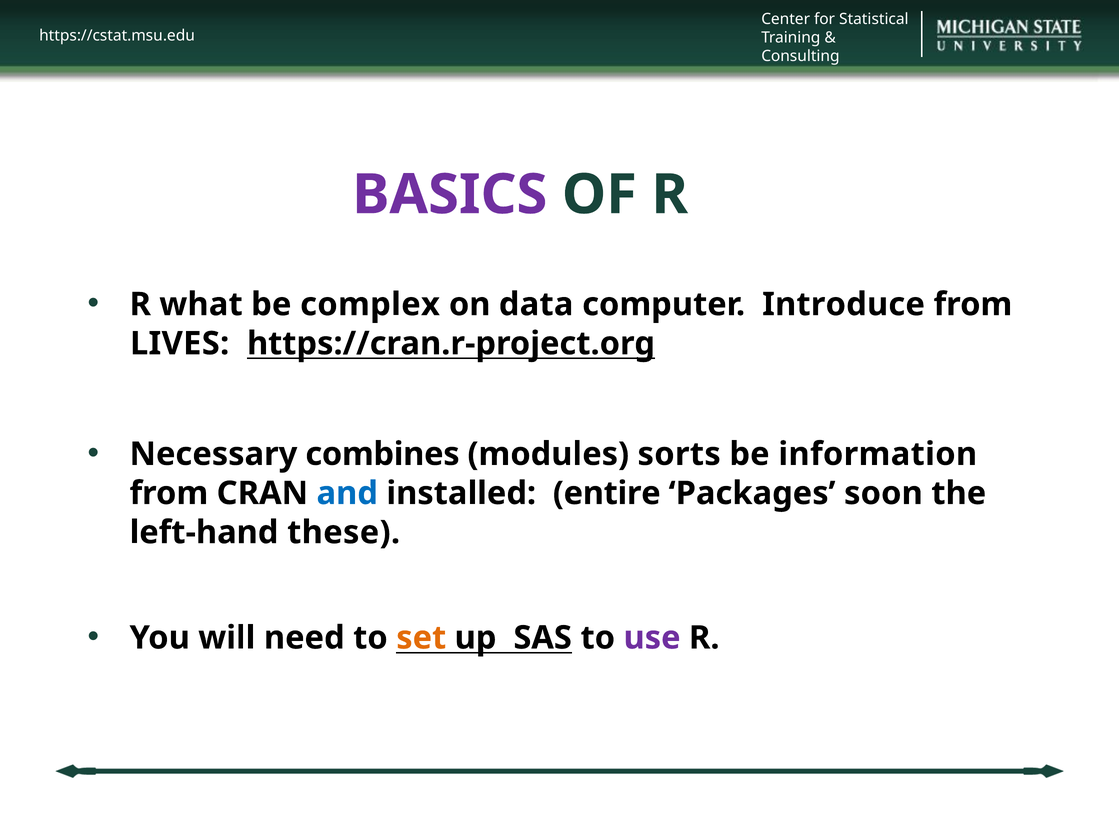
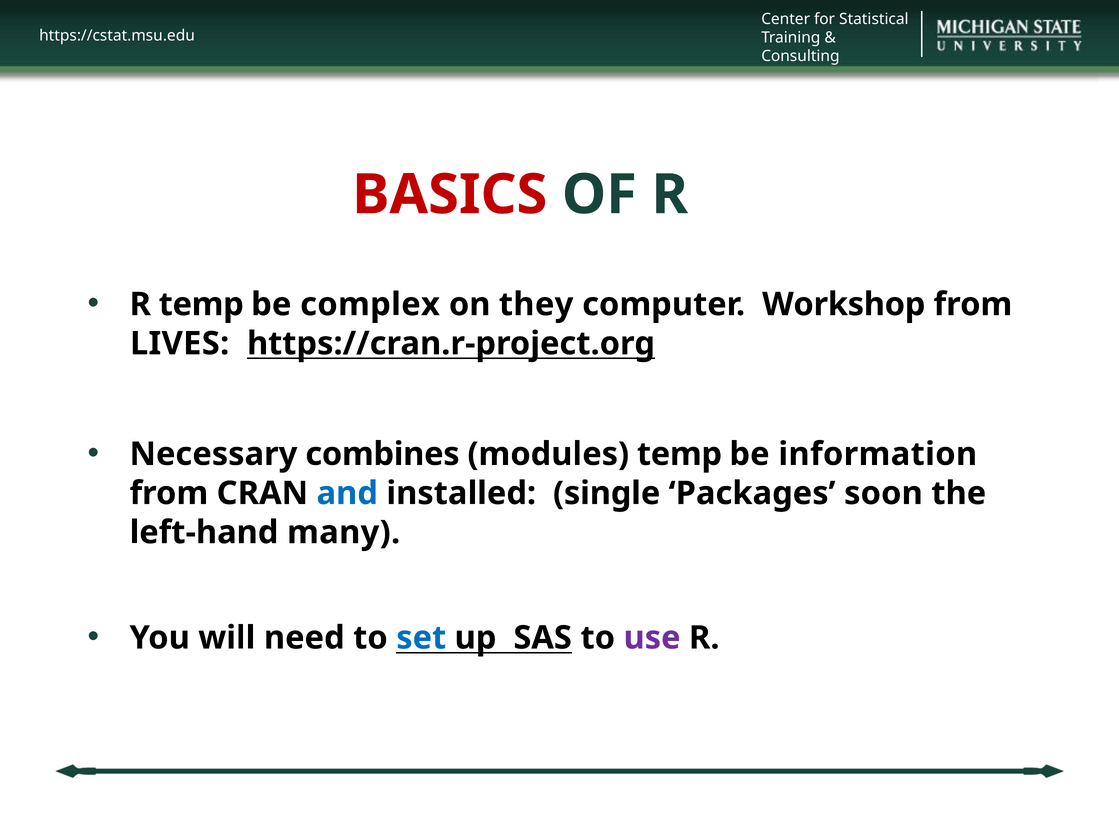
BASICS colour: purple -> red (450, 195)
R what: what -> temp (201, 304)
data: data -> they (536, 304)
Introduce: Introduce -> Workshop (844, 304)
modules sorts: sorts -> temp (679, 454)
entire: entire -> single (607, 493)
these: these -> many (344, 533)
set colour: orange -> blue (421, 638)
